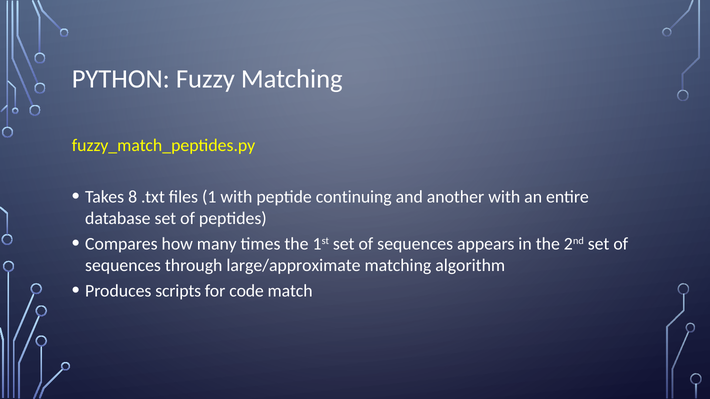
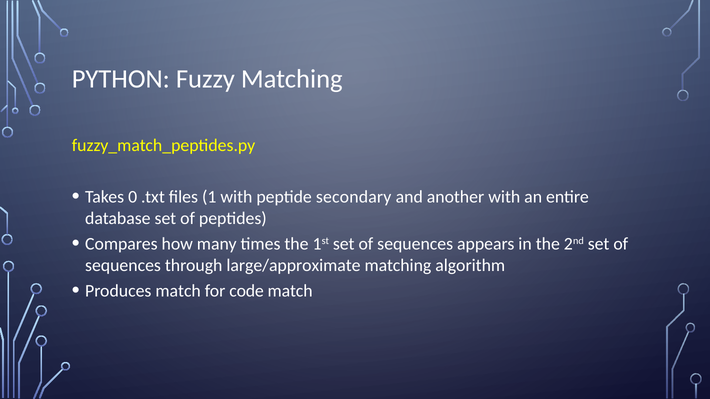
8: 8 -> 0 (133, 197)
continuing: continuing -> secondary (354, 197)
Produces scripts: scripts -> match (178, 291)
